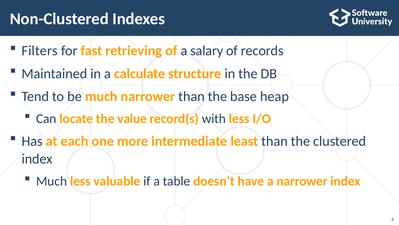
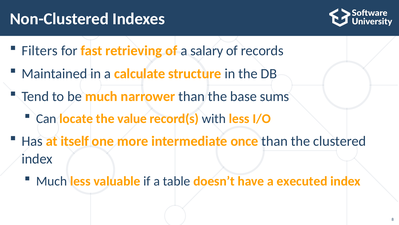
heap: heap -> sums (275, 96)
each: each -> itself (75, 141)
least: least -> once (244, 141)
a narrower: narrower -> executed (302, 181)
